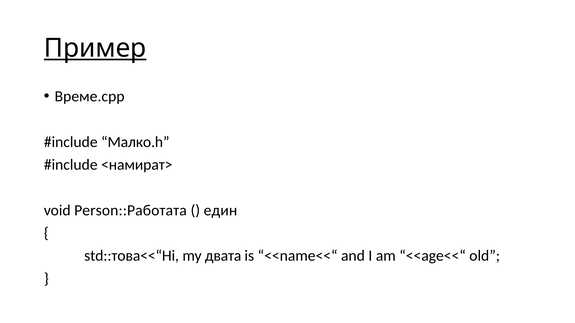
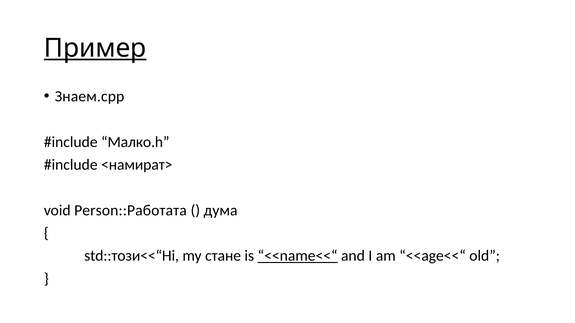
Време.cpp: Време.cpp -> Знаем.cpp (90, 97)
един: един -> дума (221, 211)
std::това<<“Hi: std::това<<“Hi -> std::този<<“Hi (132, 256)
двата: двата -> стане (223, 256)
<<name<<“ underline: none -> present (298, 256)
